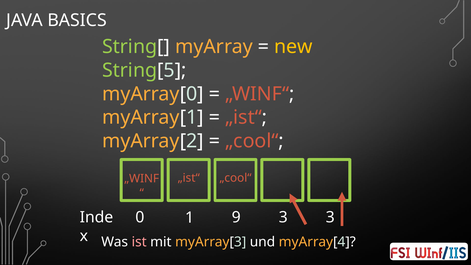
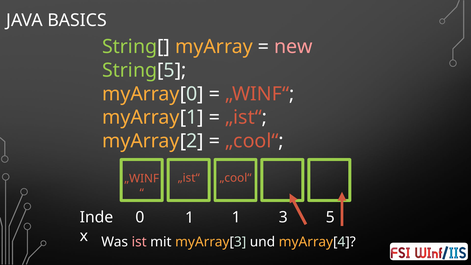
new colour: yellow -> pink (293, 47)
1 9: 9 -> 1 (236, 217)
3 3: 3 -> 5 (330, 217)
